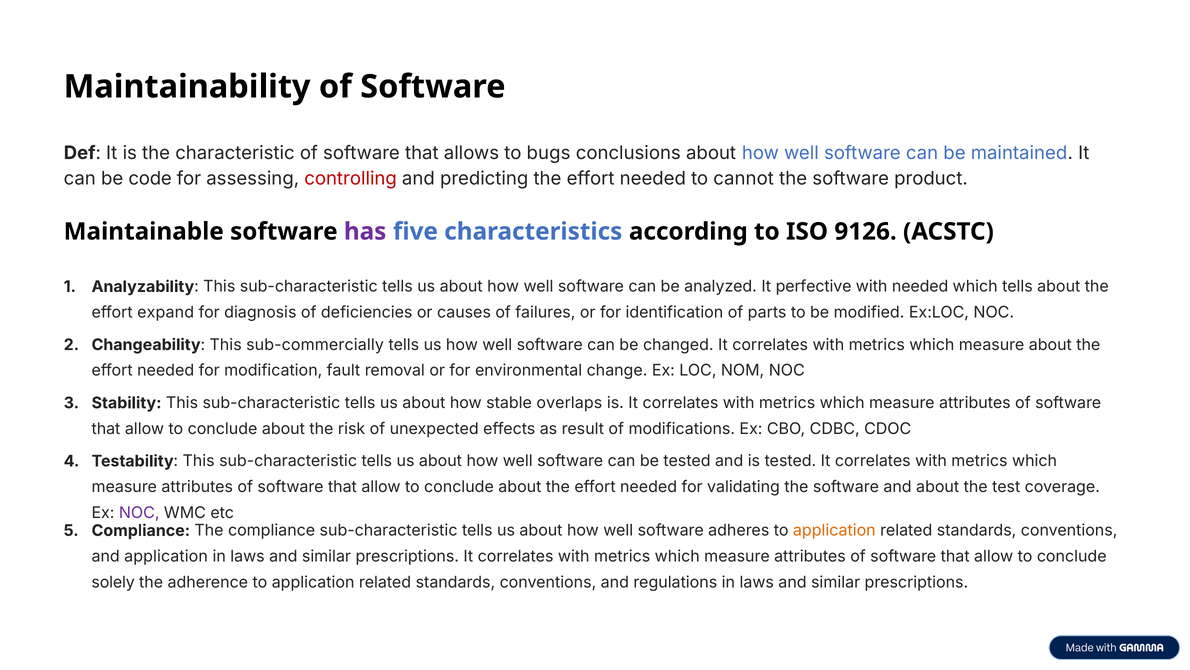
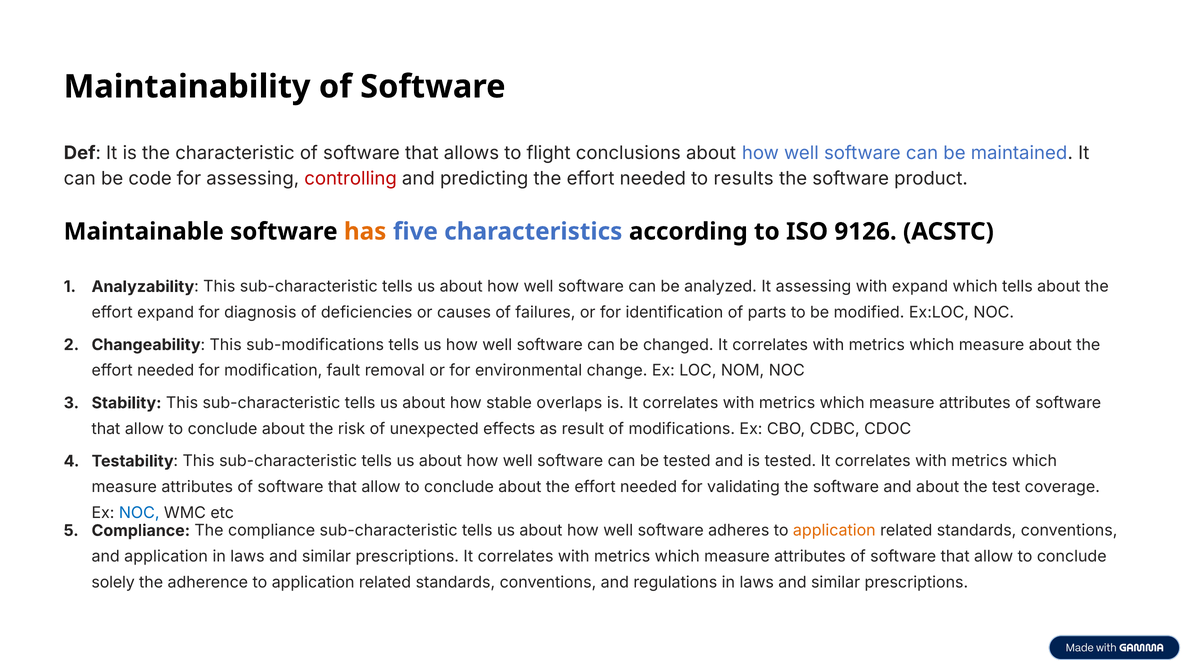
bugs: bugs -> flight (549, 153)
cannot: cannot -> results (744, 179)
has colour: purple -> orange (365, 231)
It perfective: perfective -> assessing (813, 286)
with needed: needed -> expand (920, 286)
sub-commercially: sub-commercially -> sub-modifications (315, 344)
NOC colour: purple -> blue (139, 512)
